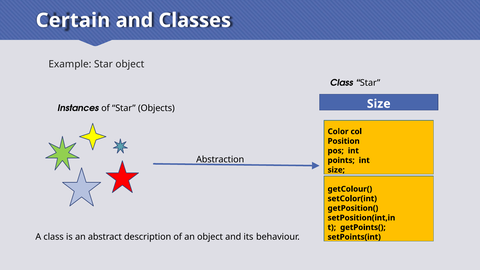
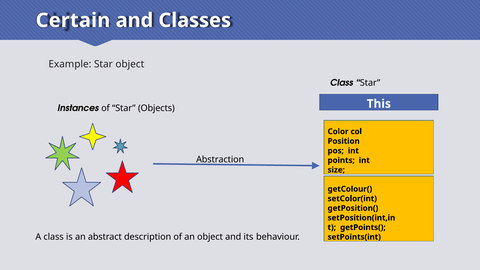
Size: Size -> This (379, 104)
